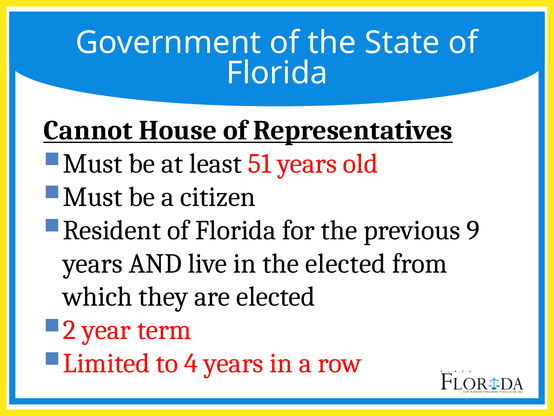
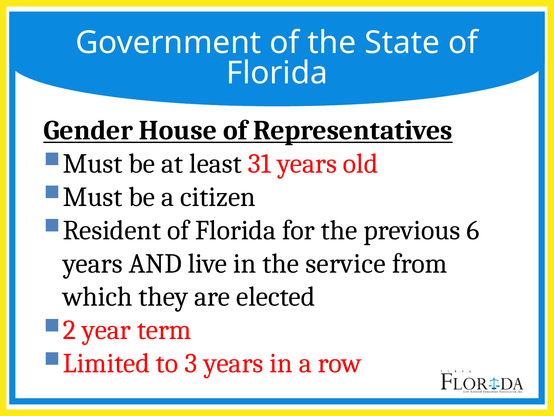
Cannot: Cannot -> Gender (88, 130)
51: 51 -> 31 (259, 163)
9: 9 -> 6 (473, 230)
the elected: elected -> service (346, 263)
4: 4 -> 3 (191, 363)
